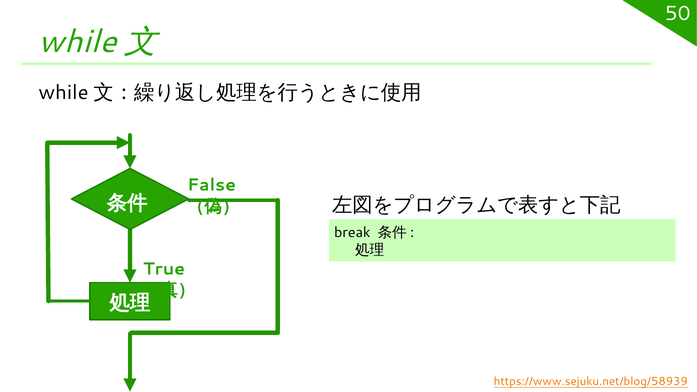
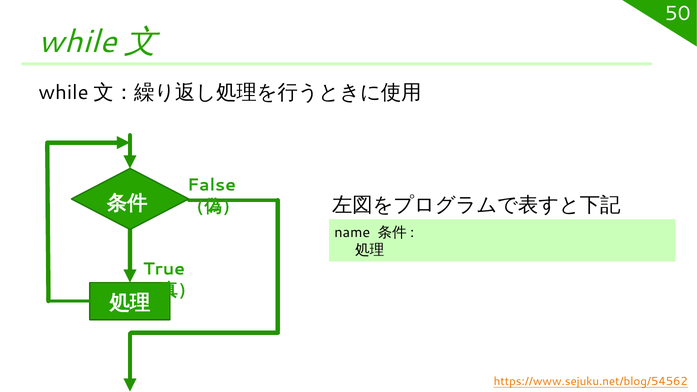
break: break -> name (352, 233)
https://www.sejuku.net/blog/58939: https://www.sejuku.net/blog/58939 -> https://www.sejuku.net/blog/54562 (591, 382)
